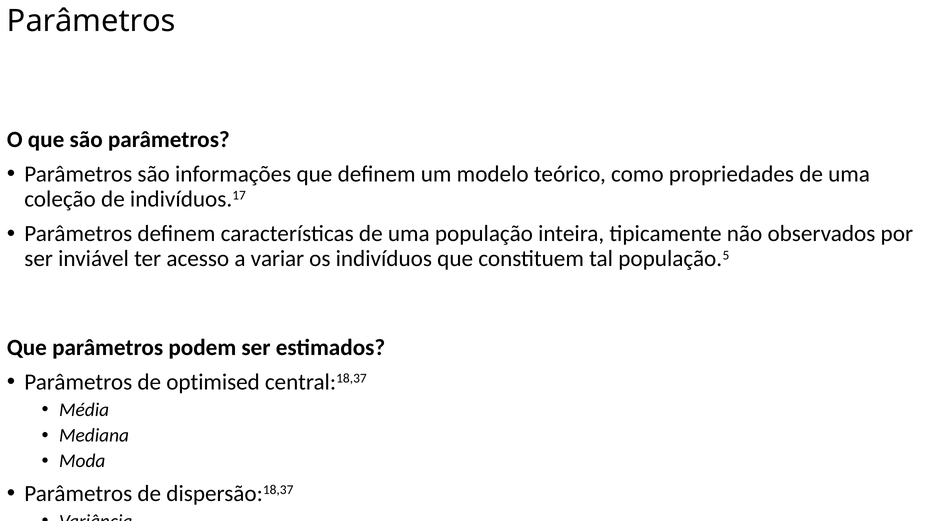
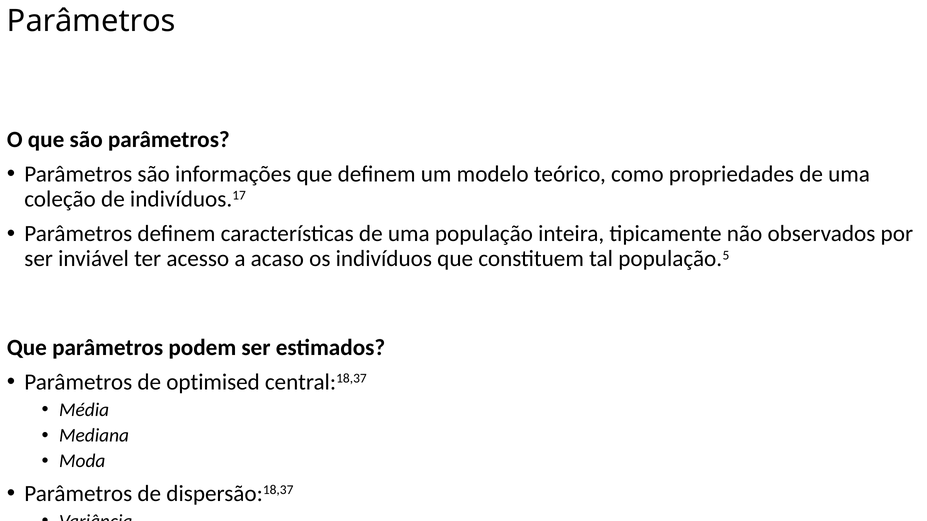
variar: variar -> acaso (277, 259)
